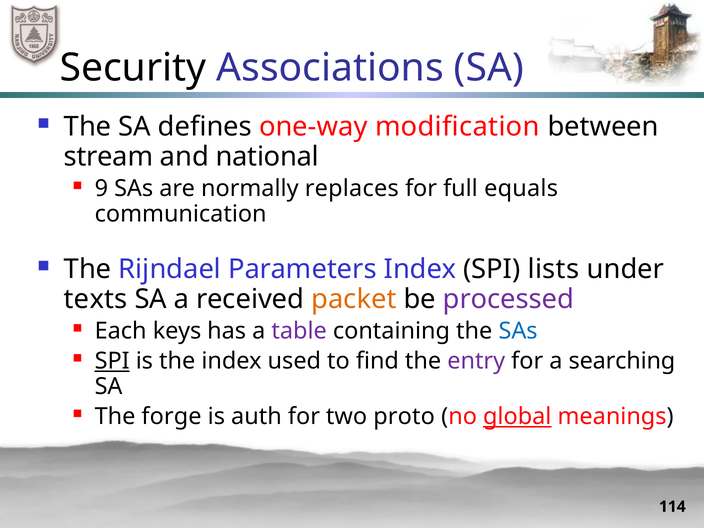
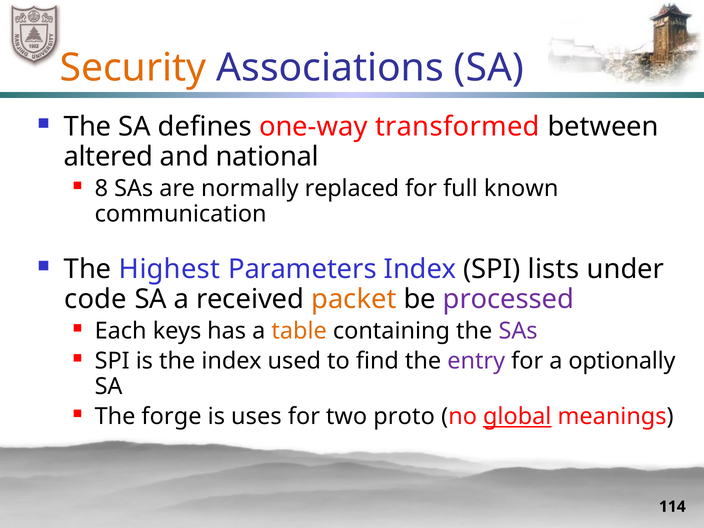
Security colour: black -> orange (133, 68)
modification: modification -> transformed (457, 127)
stream: stream -> altered (108, 157)
9: 9 -> 8 (101, 189)
replaces: replaces -> replaced (352, 189)
equals: equals -> known (521, 189)
Rijndael: Rijndael -> Highest (170, 269)
texts: texts -> code (96, 299)
table colour: purple -> orange (299, 331)
SAs colour: blue -> purple (518, 331)
SPI underline: present -> none (112, 361)
searching: searching -> optionally (622, 361)
auth: auth -> uses (256, 417)
